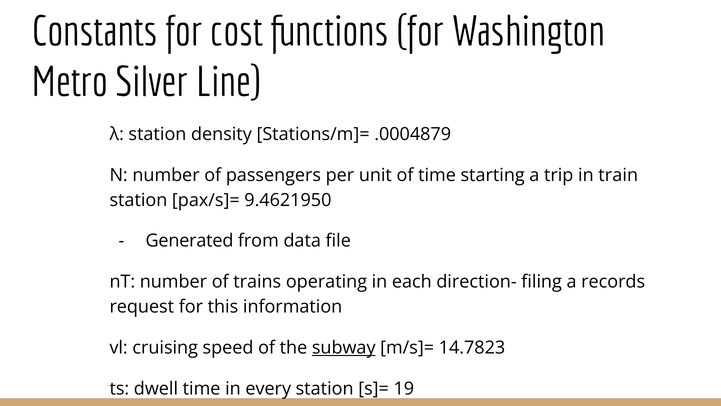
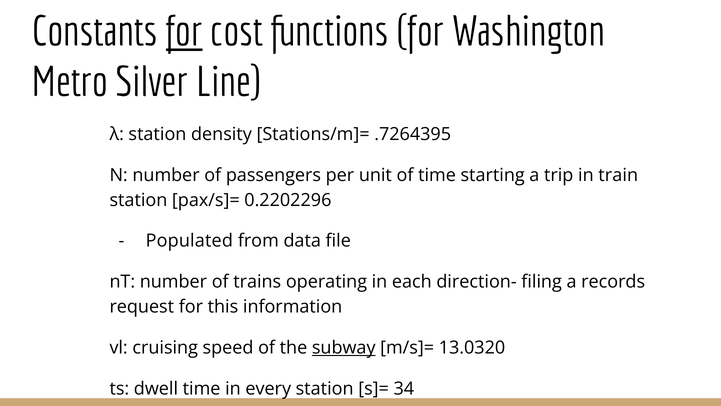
for underline: none -> present (184, 32)
.0004879: .0004879 -> .7264395 (413, 134)
9.4621950: 9.4621950 -> 0.2202296 (288, 200)
Generated: Generated -> Populated (189, 241)
14.7823: 14.7823 -> 13.0320 (472, 347)
19: 19 -> 34 (404, 388)
